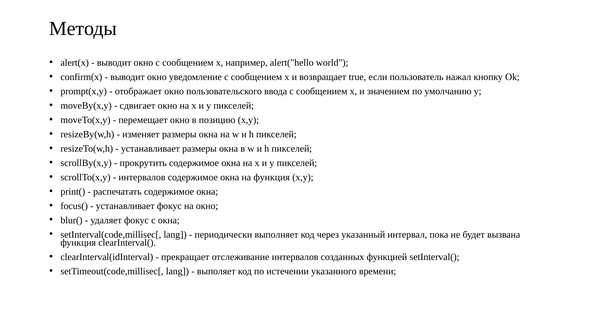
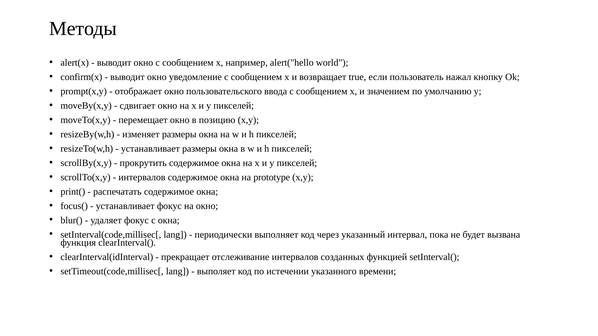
на функция: функция -> prototype (272, 178)
